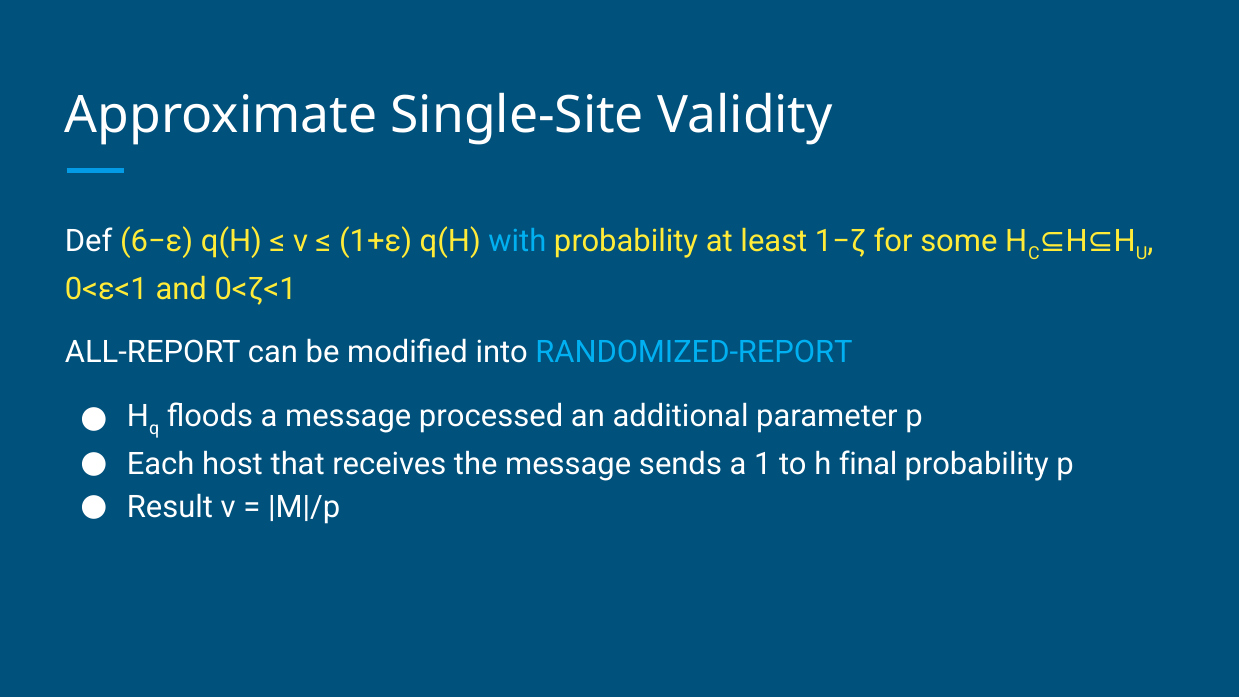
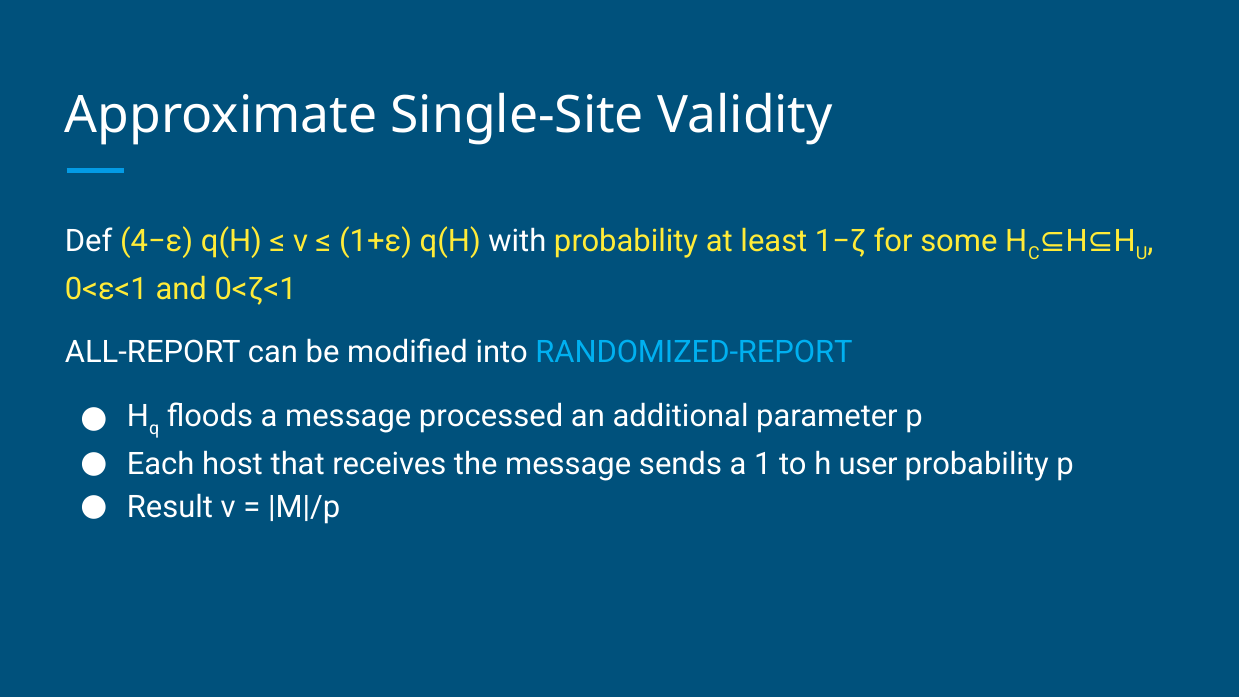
6−ε: 6−ε -> 4−ε (157, 241)
with colour: light blue -> white (517, 241)
final: final -> user (868, 465)
